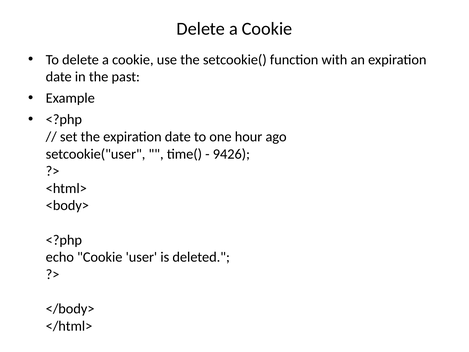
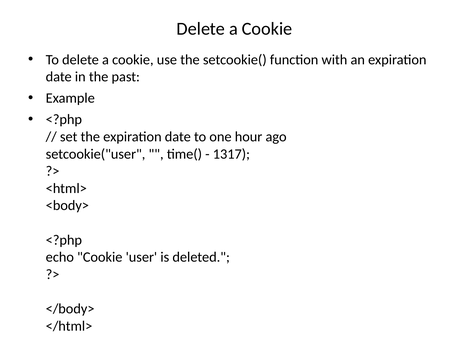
9426: 9426 -> 1317 (231, 154)
